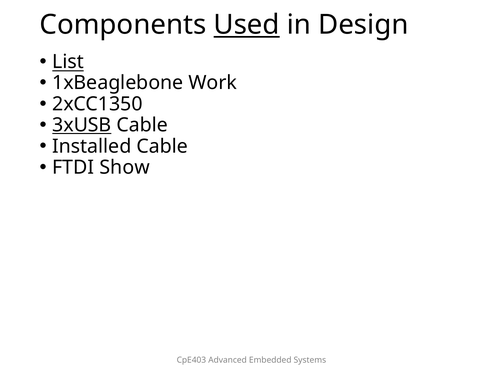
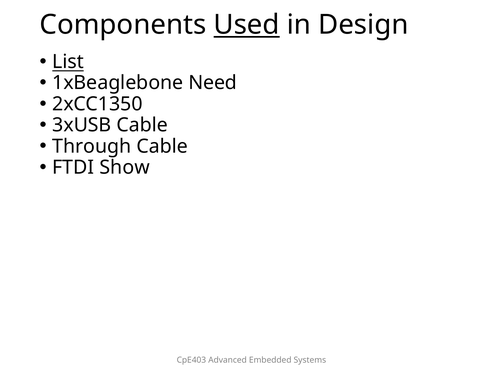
Work: Work -> Need (213, 83)
3xUSB underline: present -> none (82, 125)
Installed: Installed -> Through (92, 146)
